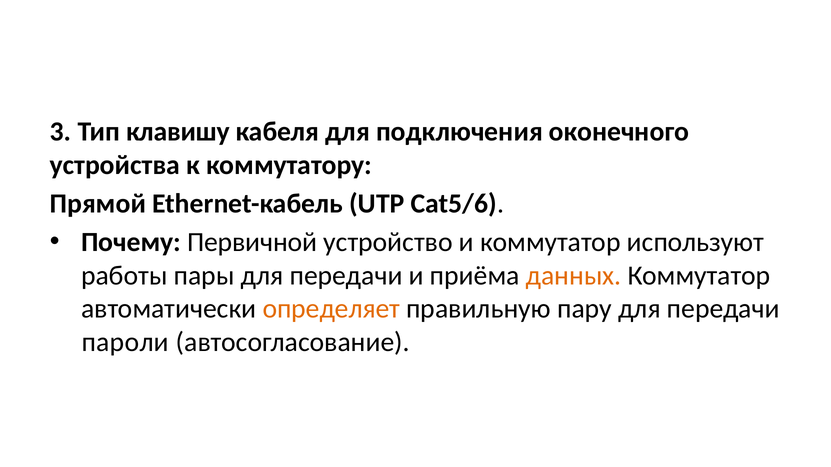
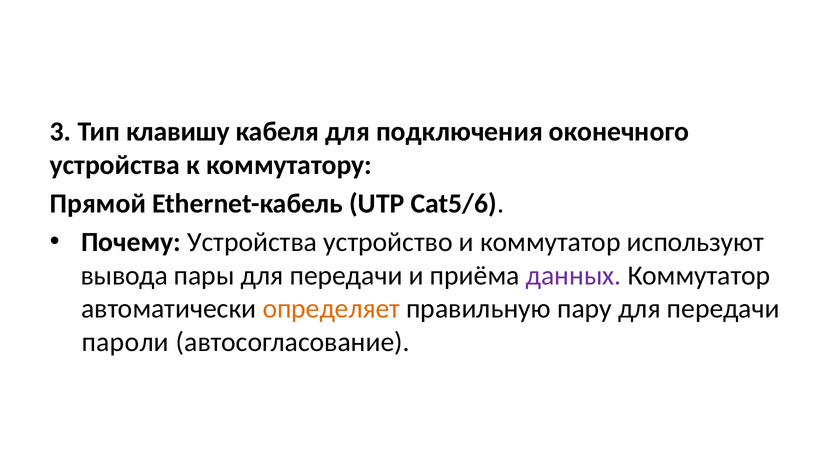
Почему Первичной: Первичной -> Устройства (252, 243)
работы: работы -> вывода (124, 276)
данных colour: orange -> purple (574, 276)
